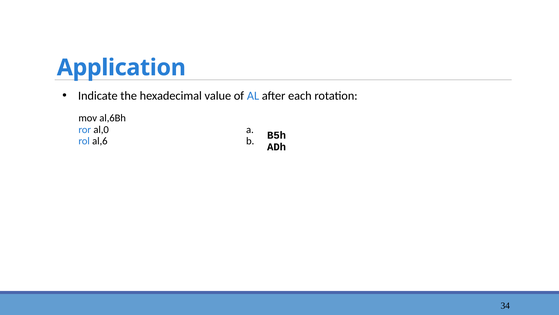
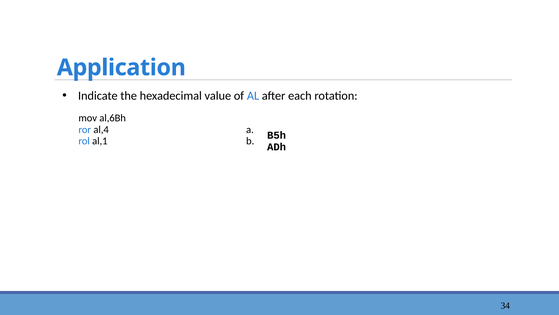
al,0: al,0 -> al,4 (101, 129)
al,6: al,6 -> al,1 (100, 141)
